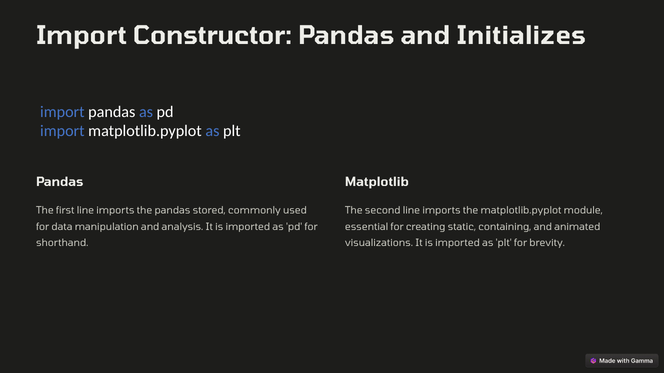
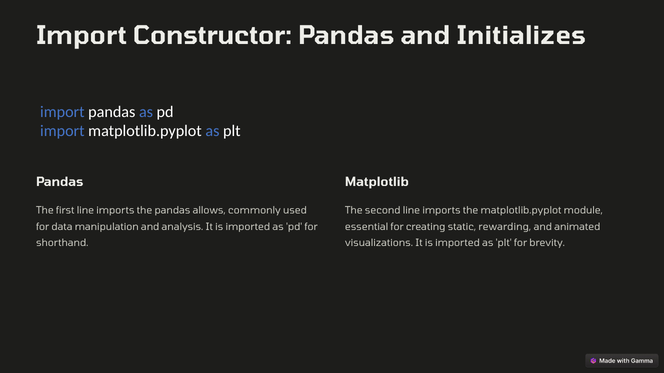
stored: stored -> allows (209, 211)
containing: containing -> rewarding (505, 227)
